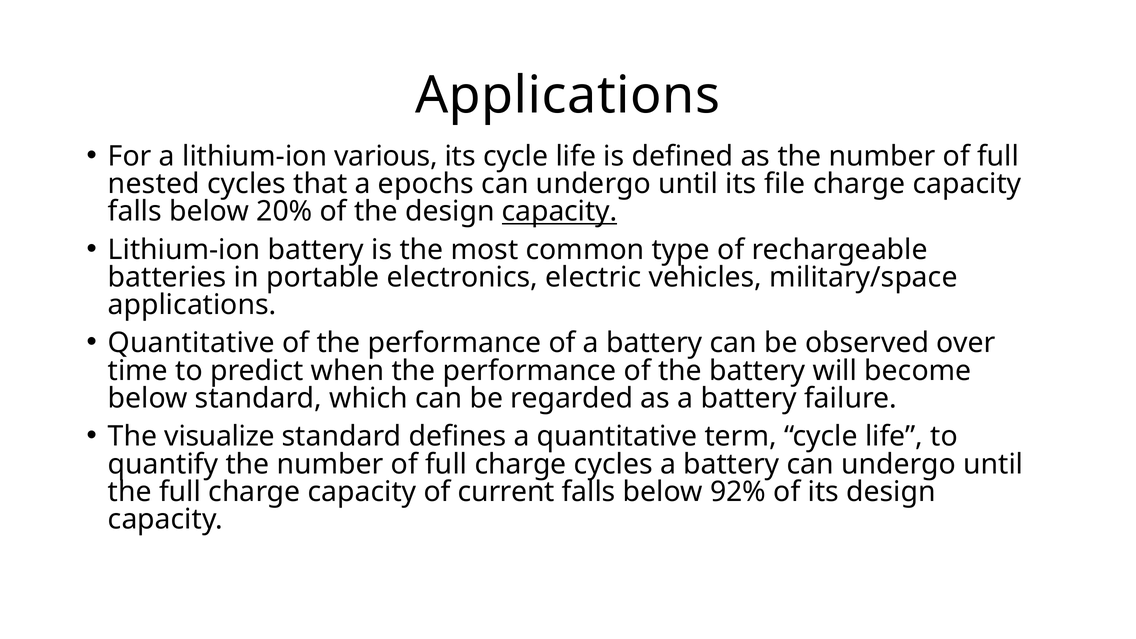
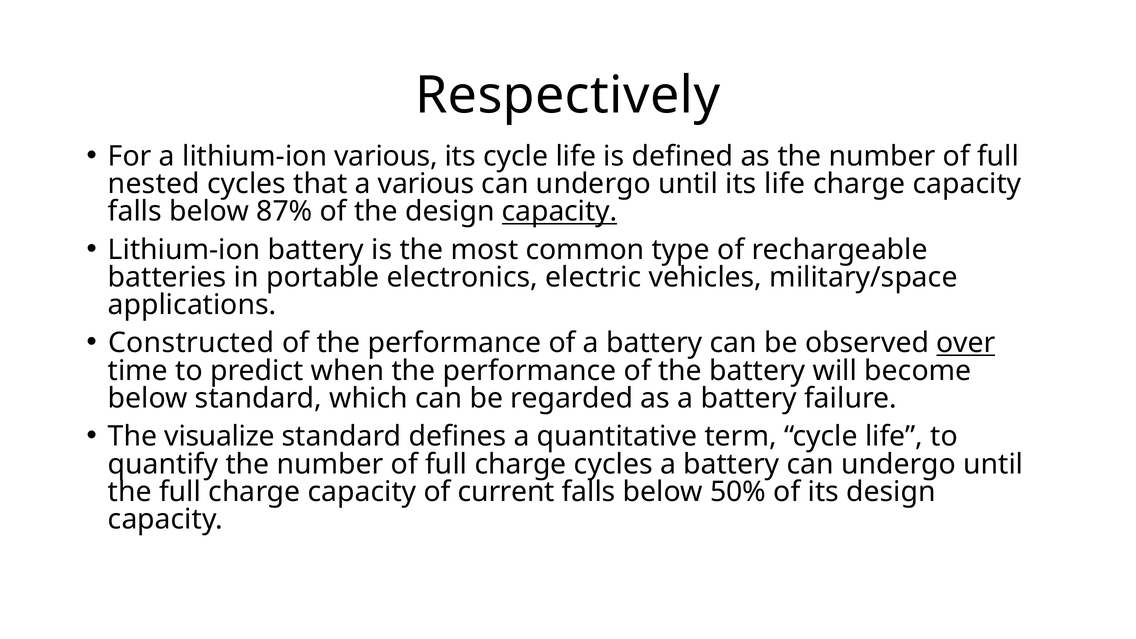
Applications: Applications -> Respectively (568, 95)
a epochs: epochs -> various (426, 184)
its file: file -> life (785, 184)
20%: 20% -> 87% (284, 211)
Quantitative: Quantitative -> Constructed (191, 343)
over underline: none -> present (966, 343)
92%: 92% -> 50% (738, 492)
